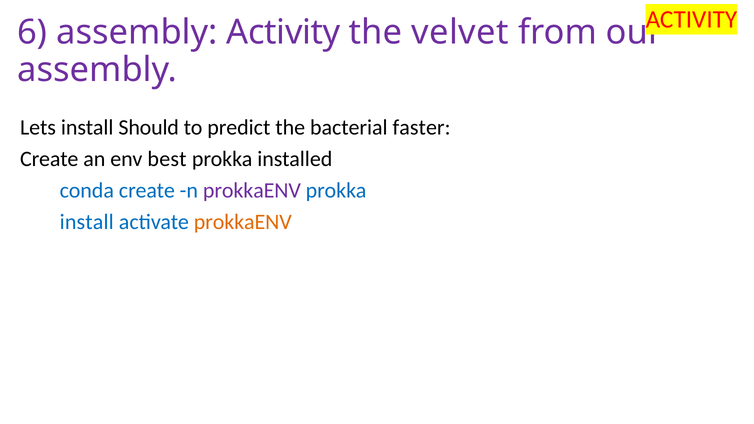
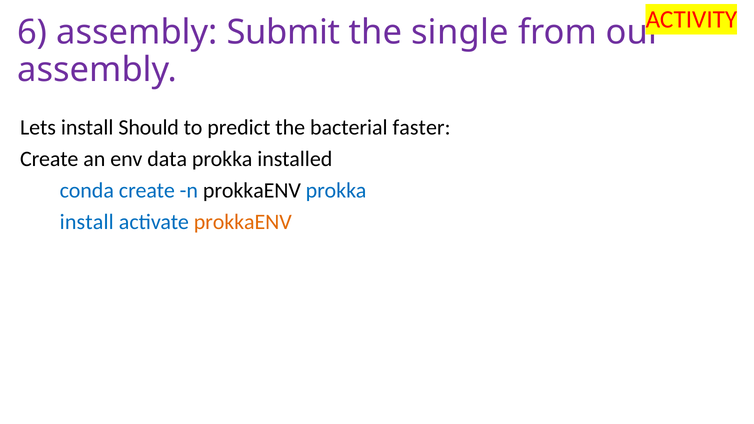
assembly Activity: Activity -> Submit (283, 32)
velvet: velvet -> single (460, 32)
best: best -> data (167, 159)
prokkaENV colour: purple -> black (252, 191)
